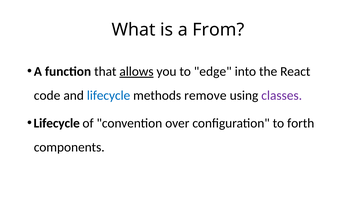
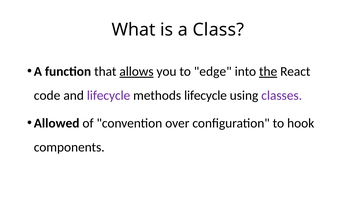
From: From -> Class (218, 30)
the underline: none -> present (268, 72)
lifecycle colour: blue -> purple (109, 96)
methods remove: remove -> lifecycle (206, 96)
Lifecycle: Lifecycle -> Allowed (57, 123)
forth: forth -> hook (301, 123)
